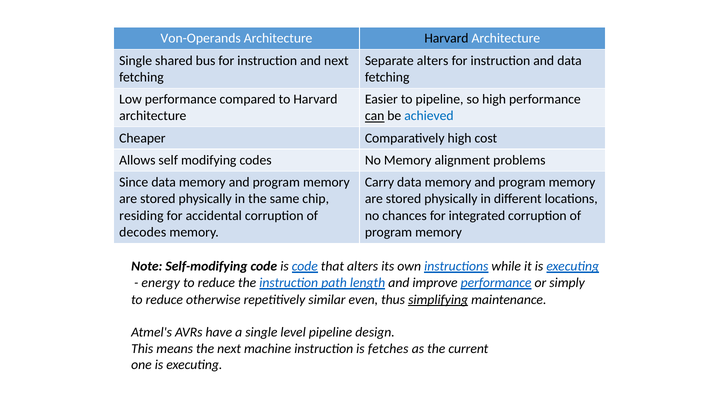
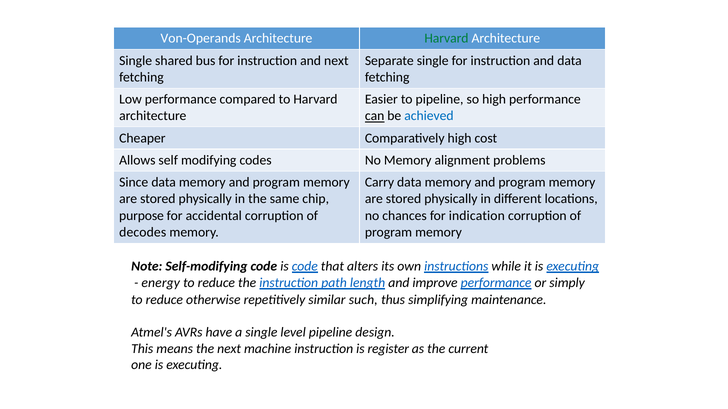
Harvard colour: black -> green (446, 39)
Separate alters: alters -> single (433, 61)
residing: residing -> purpose (141, 216)
integrated: integrated -> indication (477, 216)
even: even -> such (363, 300)
simplifying underline: present -> none (438, 300)
fetches: fetches -> register (388, 349)
